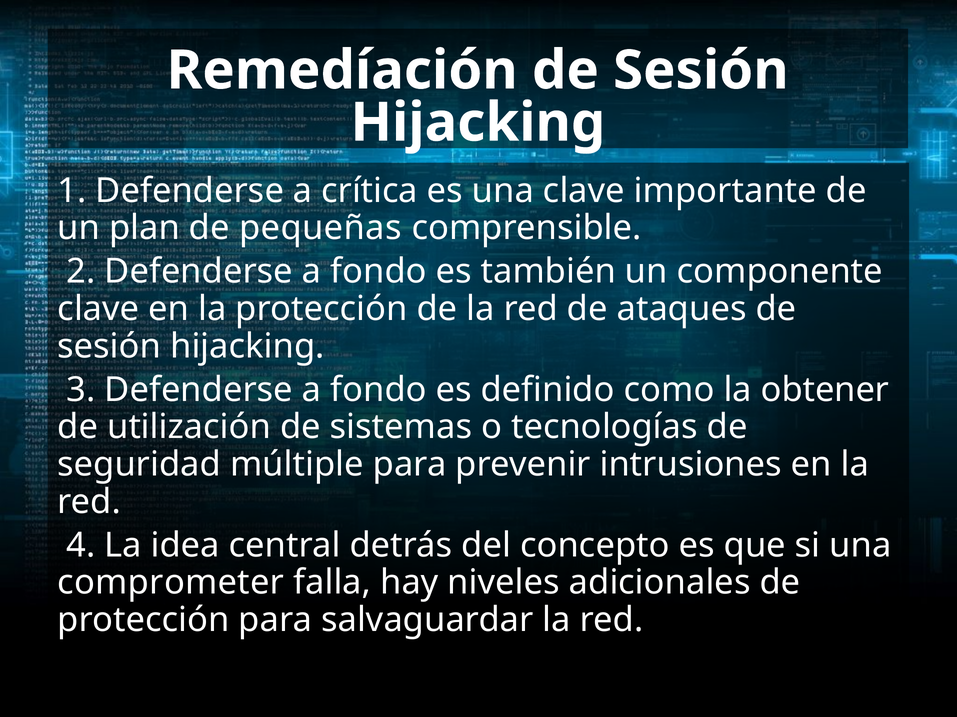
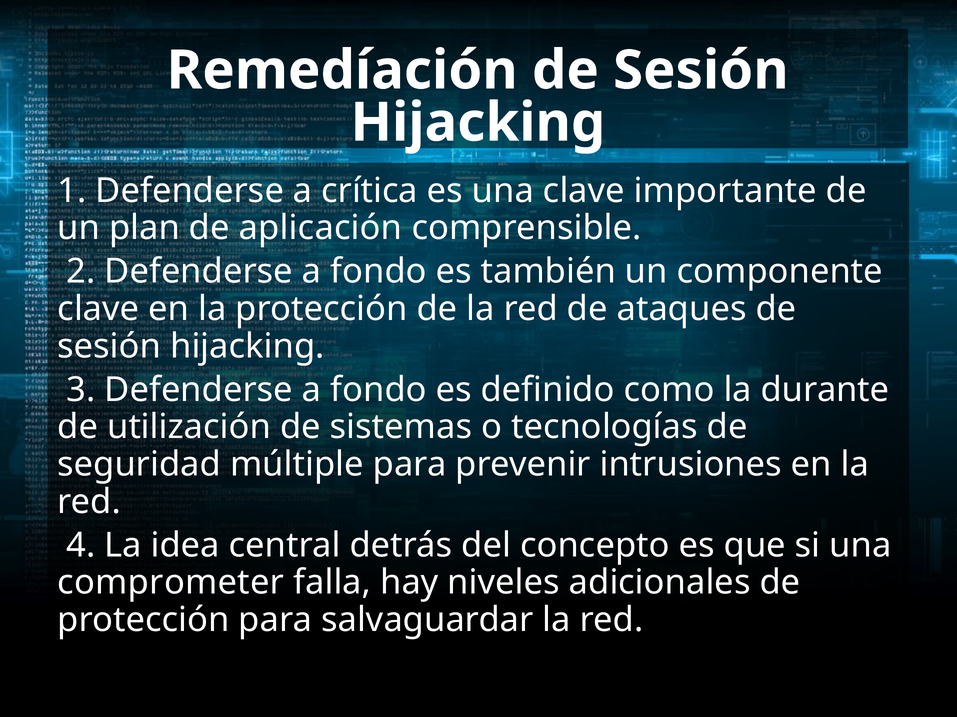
pequeñas: pequeñas -> aplicación (321, 228)
obtener: obtener -> durante (825, 390)
